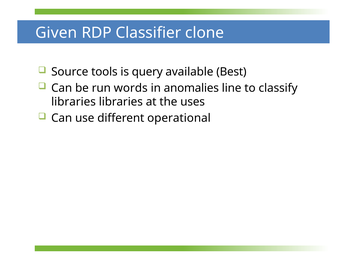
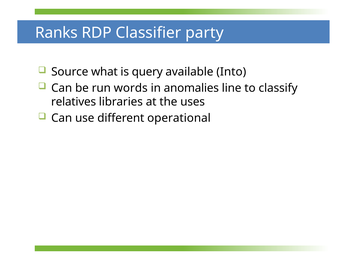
Given: Given -> Ranks (56, 33)
clone: clone -> party (205, 33)
tools: tools -> what (104, 72)
Best: Best -> Into (231, 72)
libraries: libraries -> relatives (74, 102)
